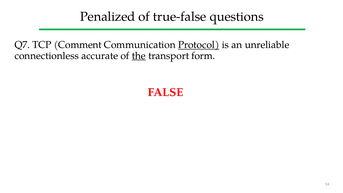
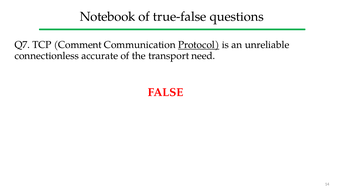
Penalized: Penalized -> Notebook (108, 17)
the underline: present -> none (139, 56)
form: form -> need (203, 56)
